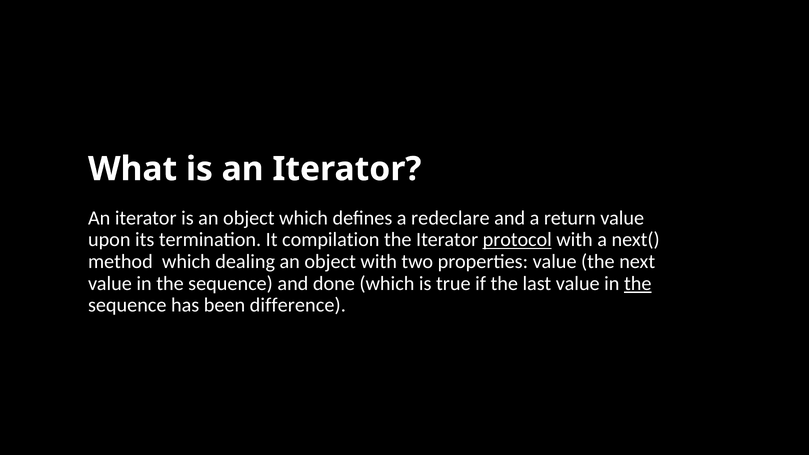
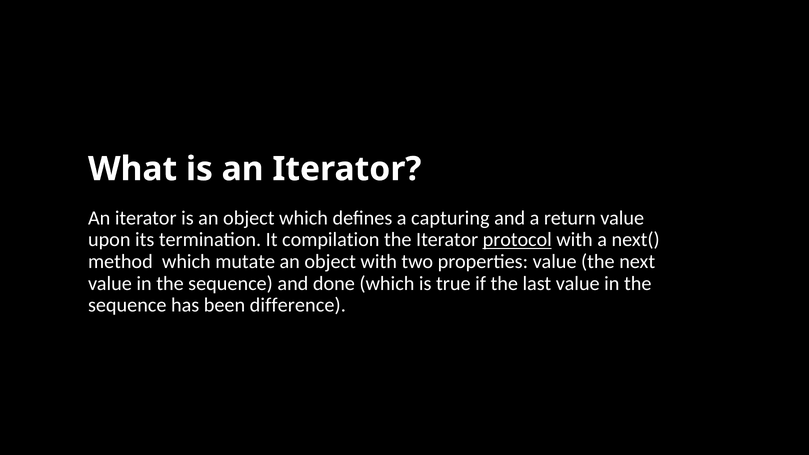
redeclare: redeclare -> capturing (450, 218)
dealing: dealing -> mutate (245, 262)
the underline: present -> none (638, 283)
